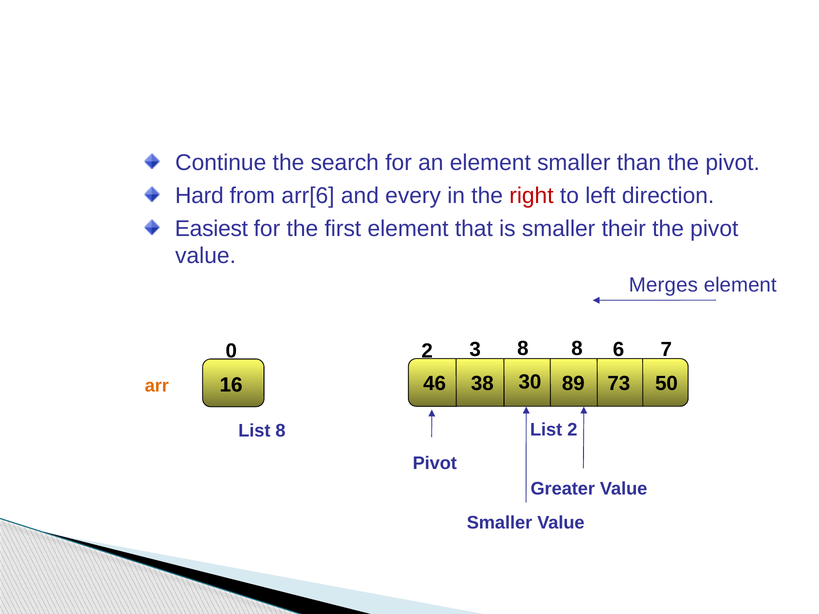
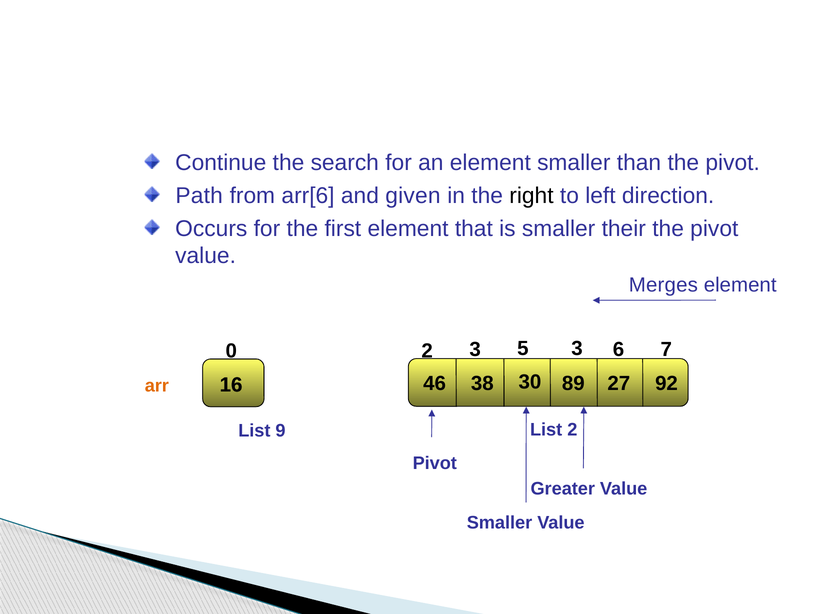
Hard: Hard -> Path (199, 196)
every: every -> given (413, 196)
right colour: red -> black (531, 196)
Easiest: Easiest -> Occurs (211, 229)
3 8: 8 -> 3 (577, 348)
2 8: 8 -> 5 (523, 349)
73: 73 -> 27 (619, 383)
50: 50 -> 92 (667, 384)
List 8: 8 -> 9 (281, 431)
